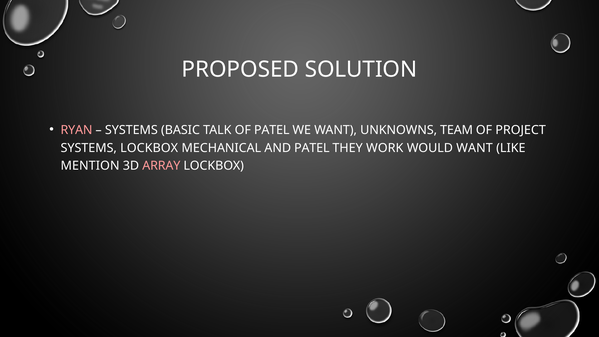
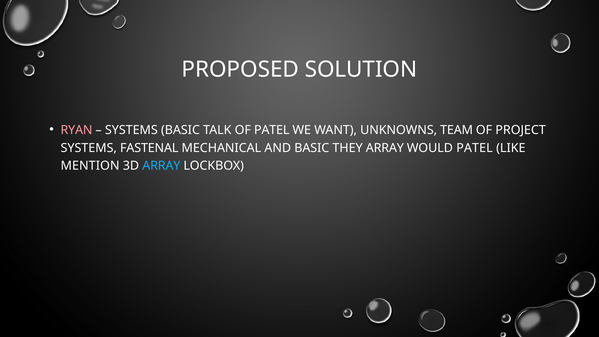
SYSTEMS LOCKBOX: LOCKBOX -> FASTENAL (149, 148)
AND PATEL: PATEL -> BASIC (312, 148)
THEY WORK: WORK -> ARRAY (385, 148)
WOULD WANT: WANT -> PATEL (475, 148)
ARRAY colour: pink -> light blue (161, 166)
